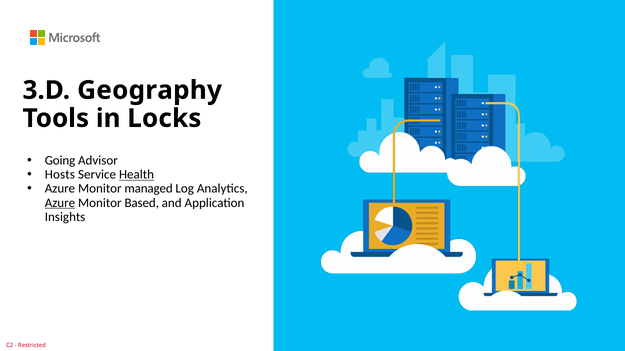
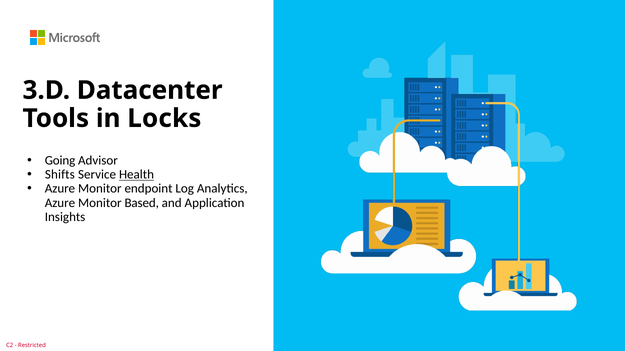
Geography: Geography -> Datacenter (150, 90)
Hosts: Hosts -> Shifts (60, 175)
managed: managed -> endpoint (149, 189)
Azure underline: present -> none (60, 203)
